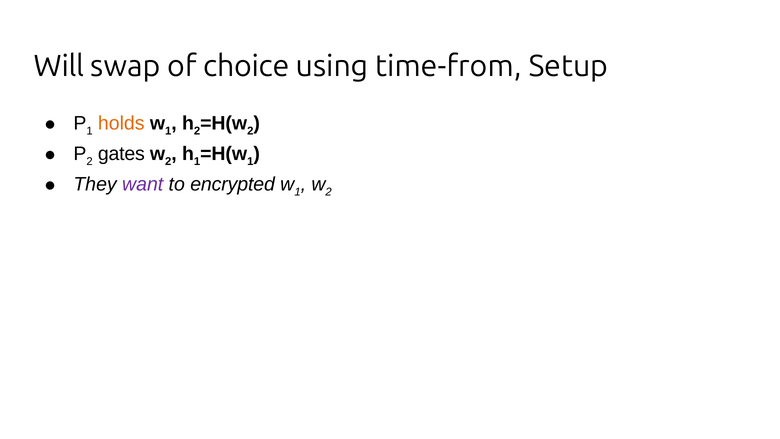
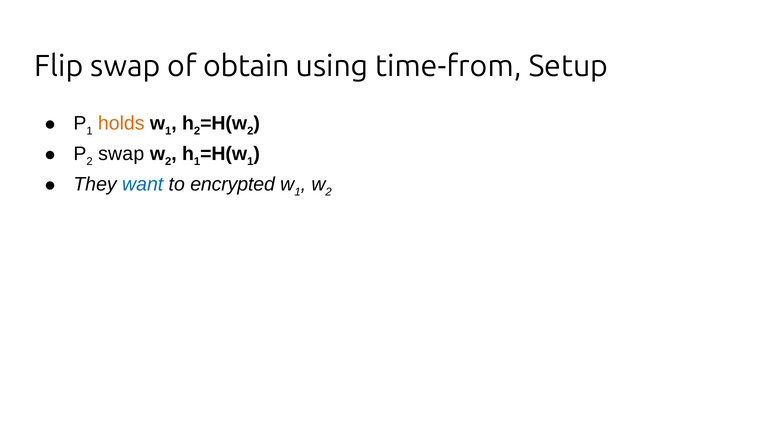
Will: Will -> Flip (59, 66)
choice: choice -> obtain (246, 66)
gates: gates -> swap (121, 154)
want colour: purple -> blue (143, 184)
